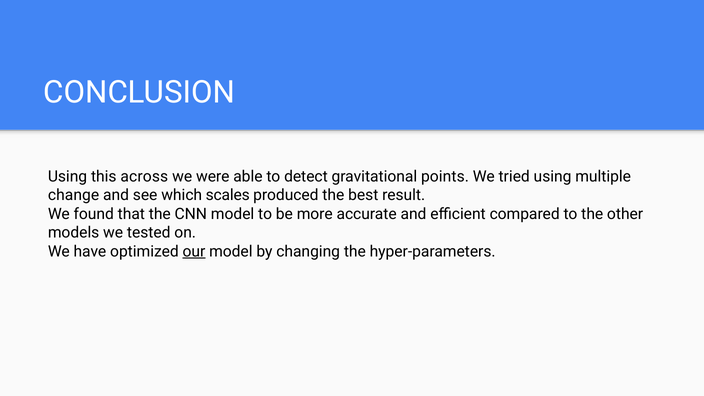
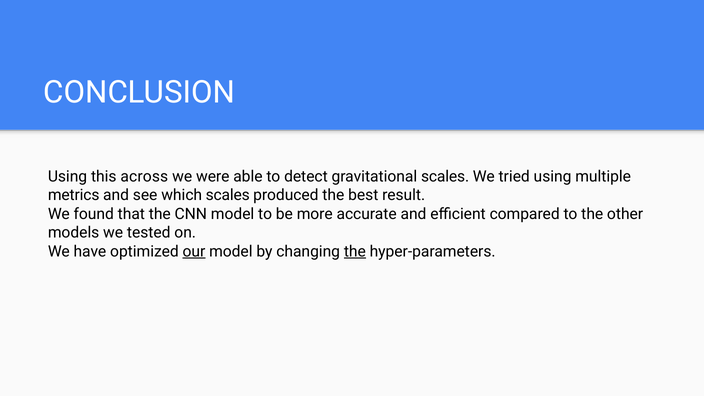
gravitational points: points -> scales (445, 176)
change: change -> metrics (74, 195)
the underline: none -> present (355, 251)
